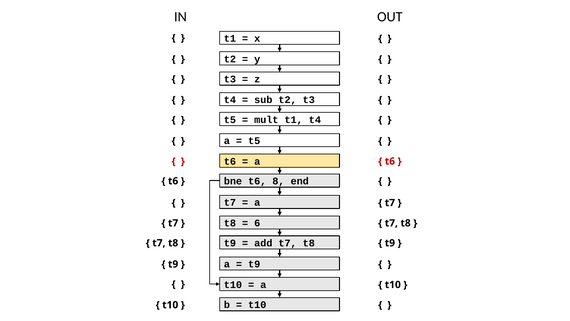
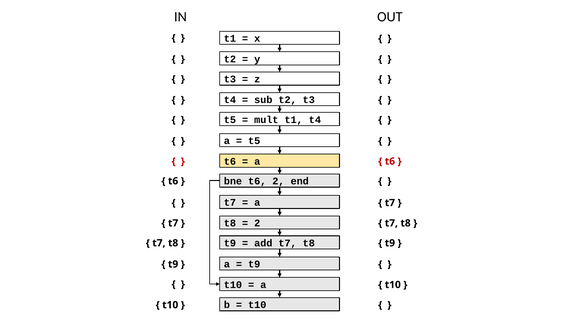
t6 8: 8 -> 2 (278, 181)
6: 6 -> 2 (257, 223)
